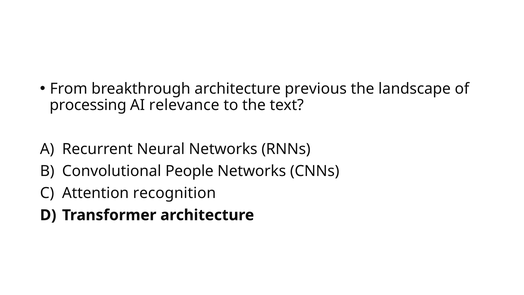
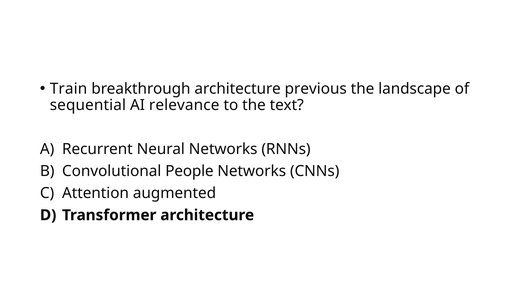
From: From -> Train (69, 89)
processing: processing -> sequential (88, 105)
recognition: recognition -> augmented (174, 193)
